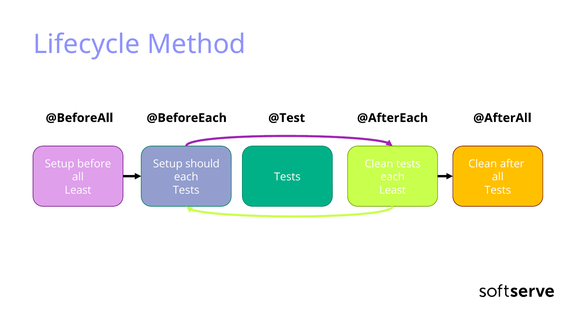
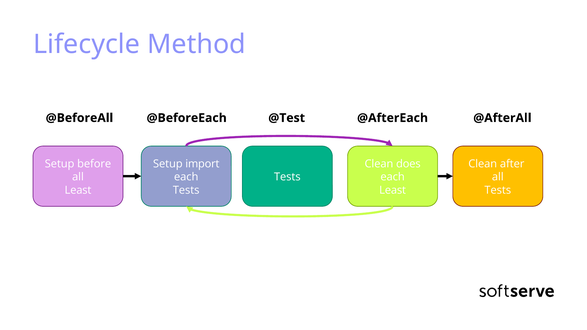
should: should -> import (202, 164)
Clean tests: tests -> does (408, 164)
